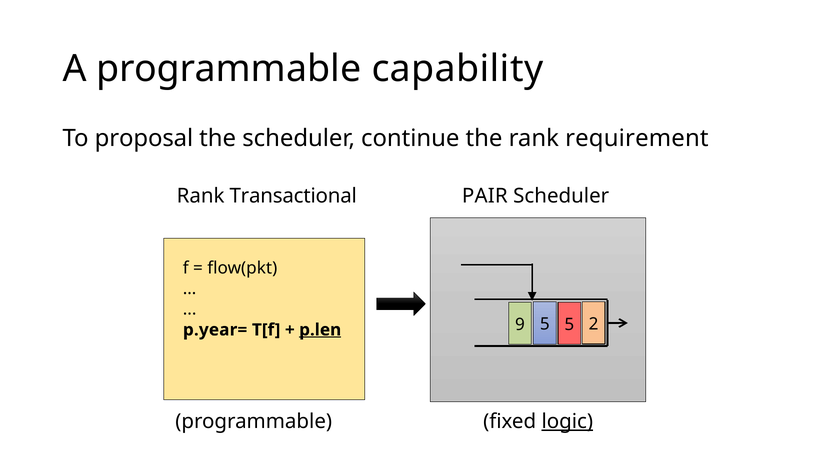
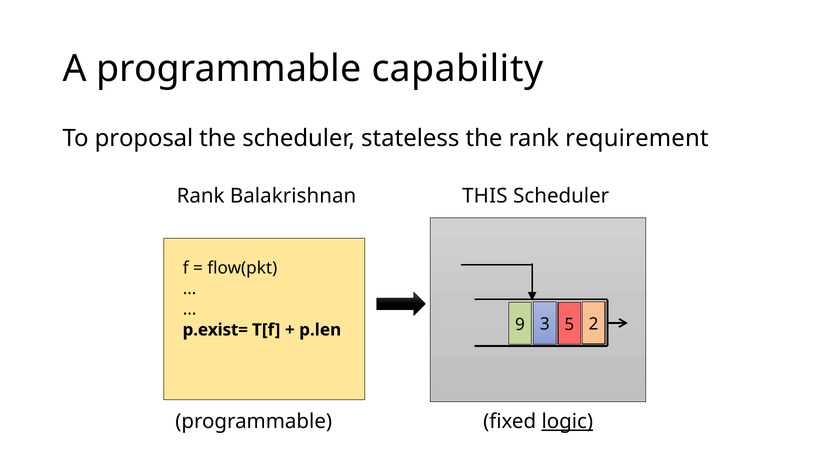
continue: continue -> stateless (410, 139)
Transactional: Transactional -> Balakrishnan (293, 196)
PAIR: PAIR -> THIS (485, 196)
9 5: 5 -> 3 (545, 324)
p.year=: p.year= -> p.exist= (215, 330)
p.len underline: present -> none (320, 330)
